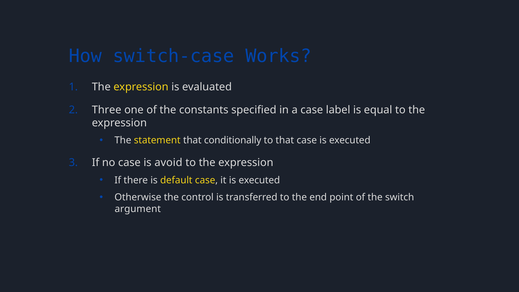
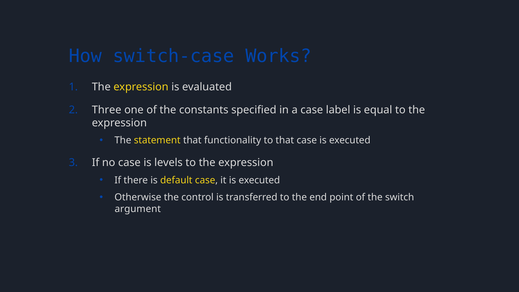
conditionally: conditionally -> functionality (233, 140)
avoid: avoid -> levels (168, 163)
